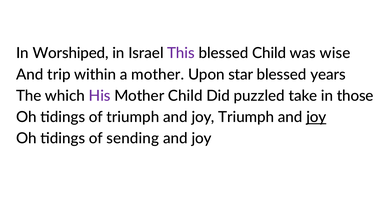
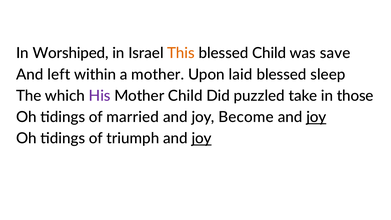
This colour: purple -> orange (181, 53)
wise: wise -> save (335, 53)
trip: trip -> left (59, 75)
star: star -> laid (241, 75)
years: years -> sleep (328, 75)
of triumph: triumph -> married (133, 117)
joy Triumph: Triumph -> Become (246, 117)
sending: sending -> triumph (133, 138)
joy underline: none -> present (202, 138)
